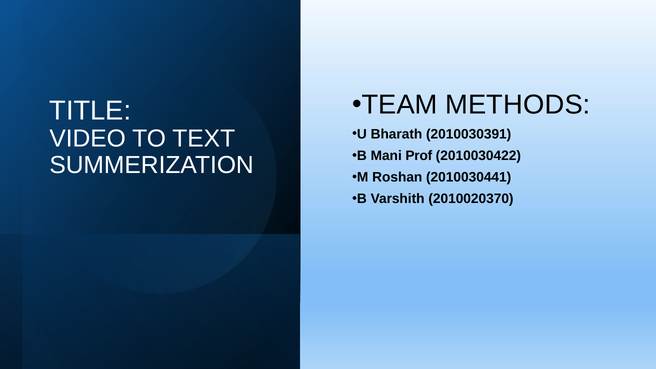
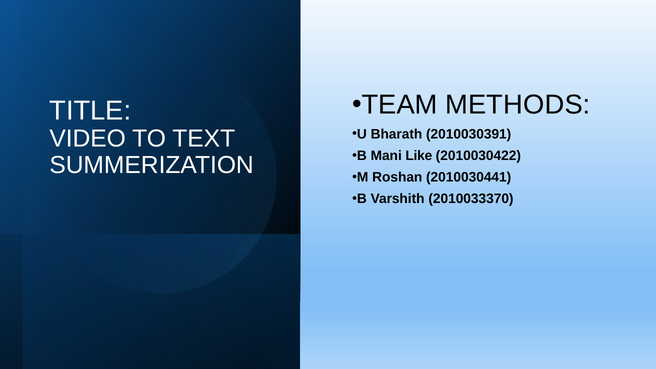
Prof: Prof -> Like (419, 156)
2010020370: 2010020370 -> 2010033370 (471, 199)
